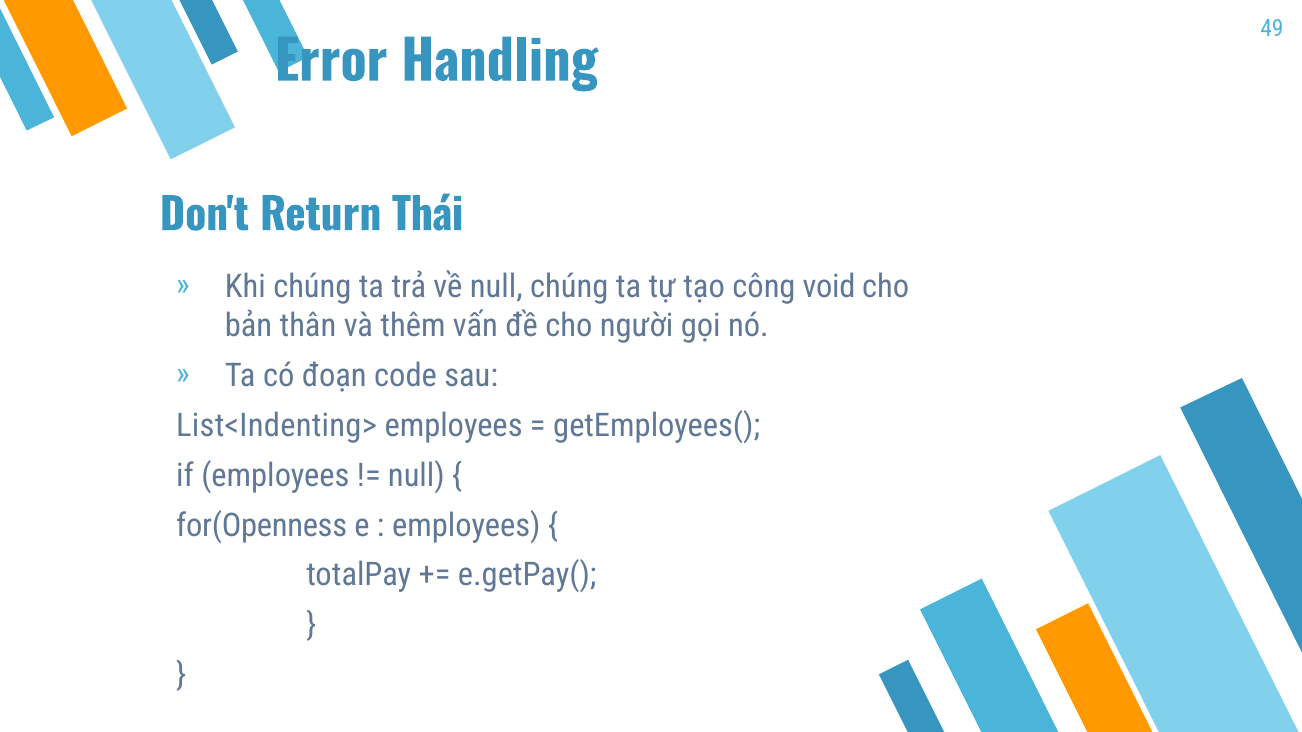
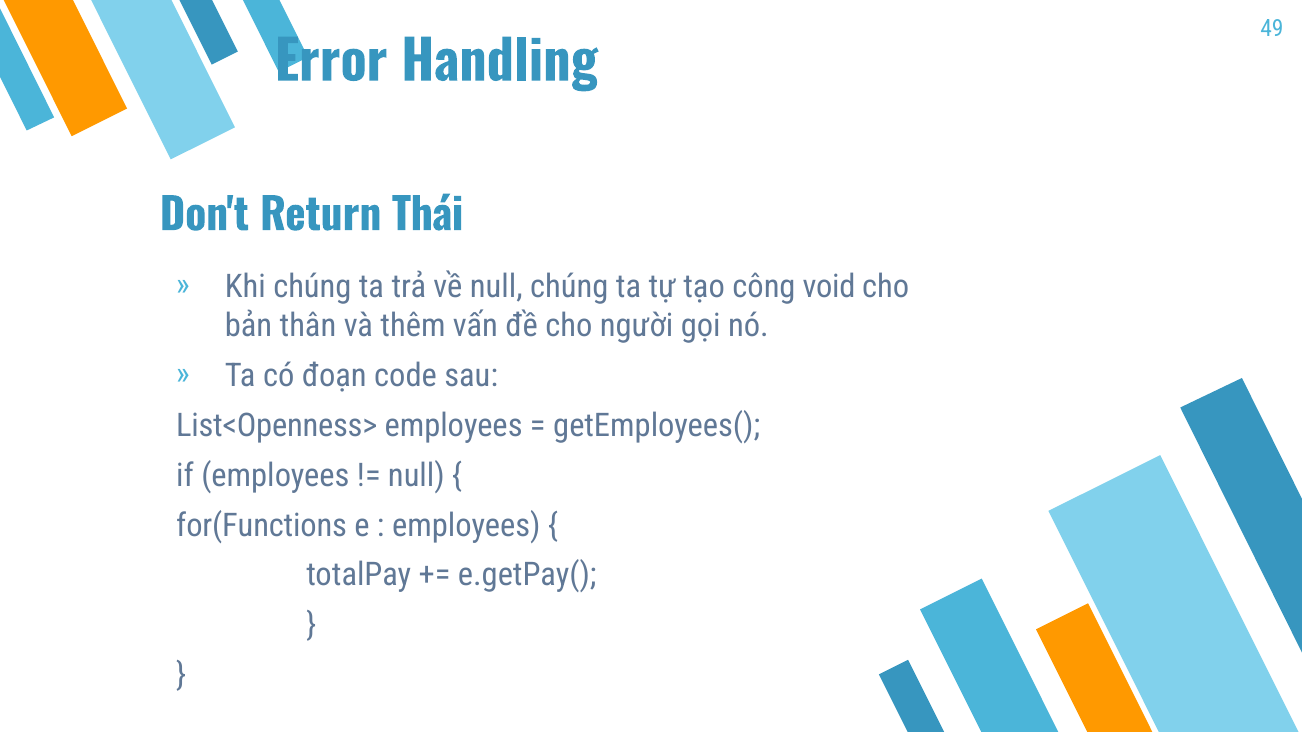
List<Indenting>: List<Indenting> -> List<Openness> (277, 426)
for(Openness: for(Openness -> for(Functions (262, 526)
